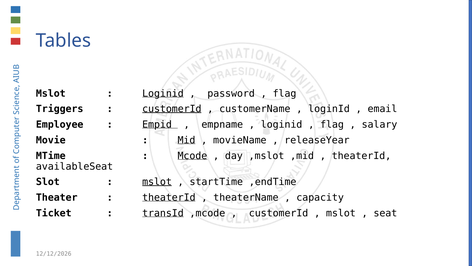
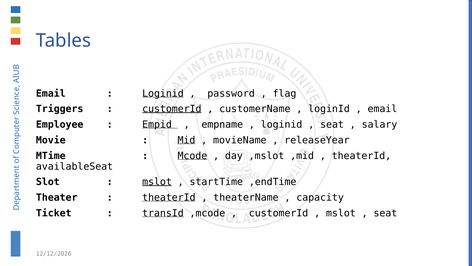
Mslot: Mslot -> Email (51, 93)
flag: flag -> seat (332, 124)
